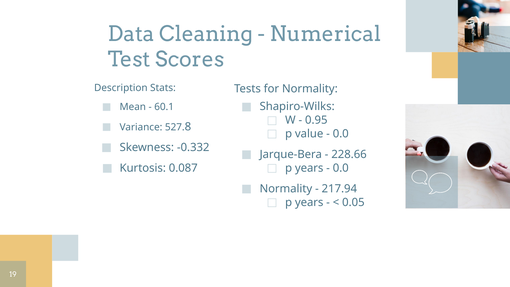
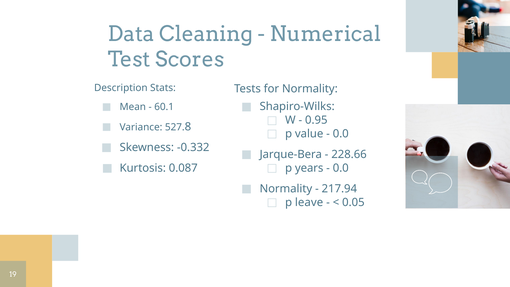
years: years -> leave (309, 202)
